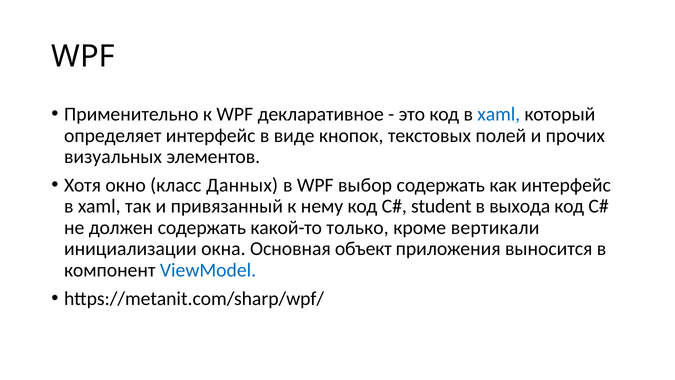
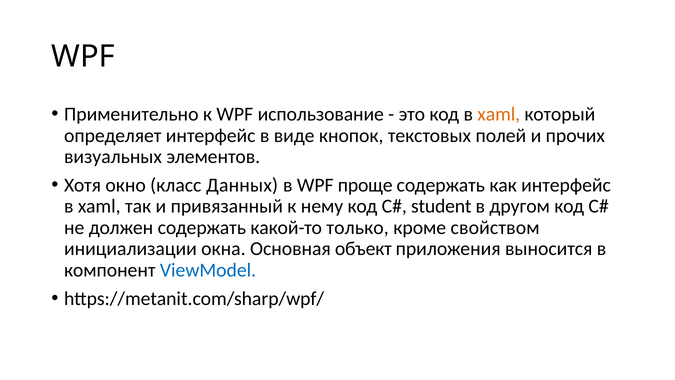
декларативное: декларативное -> использование (321, 114)
xaml colour: blue -> orange (499, 114)
выбор: выбор -> проще (365, 185)
выхода: выхода -> другом (520, 206)
вертикали: вертикали -> свойством (495, 227)
